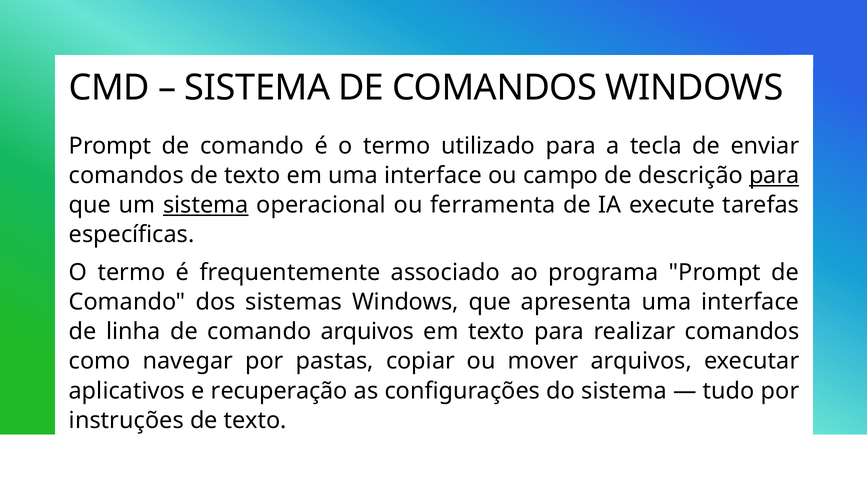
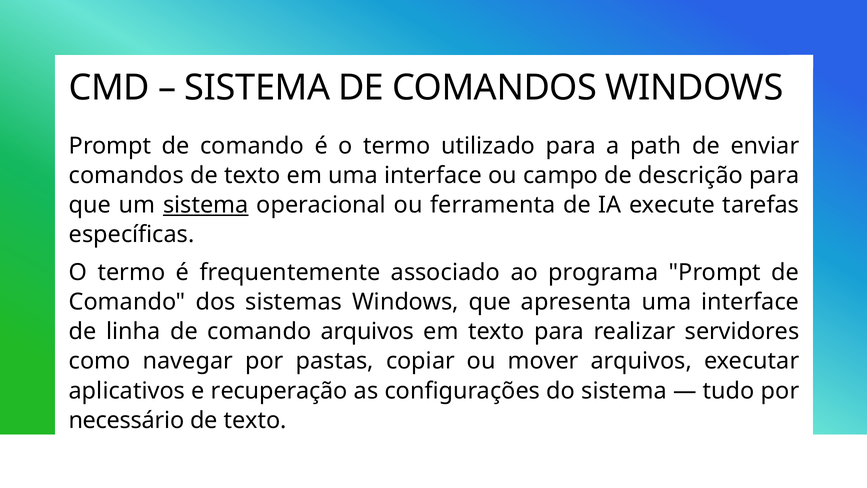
tecla: tecla -> path (656, 146)
para underline: present -> none (774, 175)
realizar comandos: comandos -> servidores (742, 331)
instruções: instruções -> necessário (127, 420)
